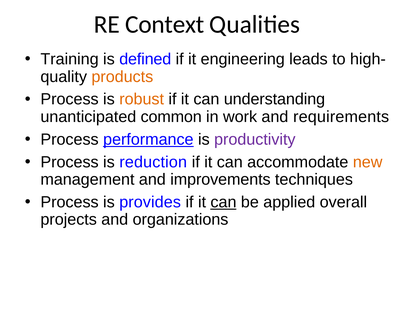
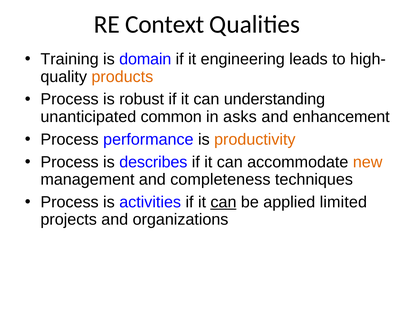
defined: defined -> domain (145, 59)
robust colour: orange -> black (142, 99)
work: work -> asks (240, 116)
requirements: requirements -> enhancement (341, 116)
performance underline: present -> none (148, 139)
productivity colour: purple -> orange (255, 139)
reduction: reduction -> describes (153, 162)
improvements: improvements -> completeness (220, 179)
provides: provides -> activities (150, 202)
overall: overall -> limited (343, 202)
